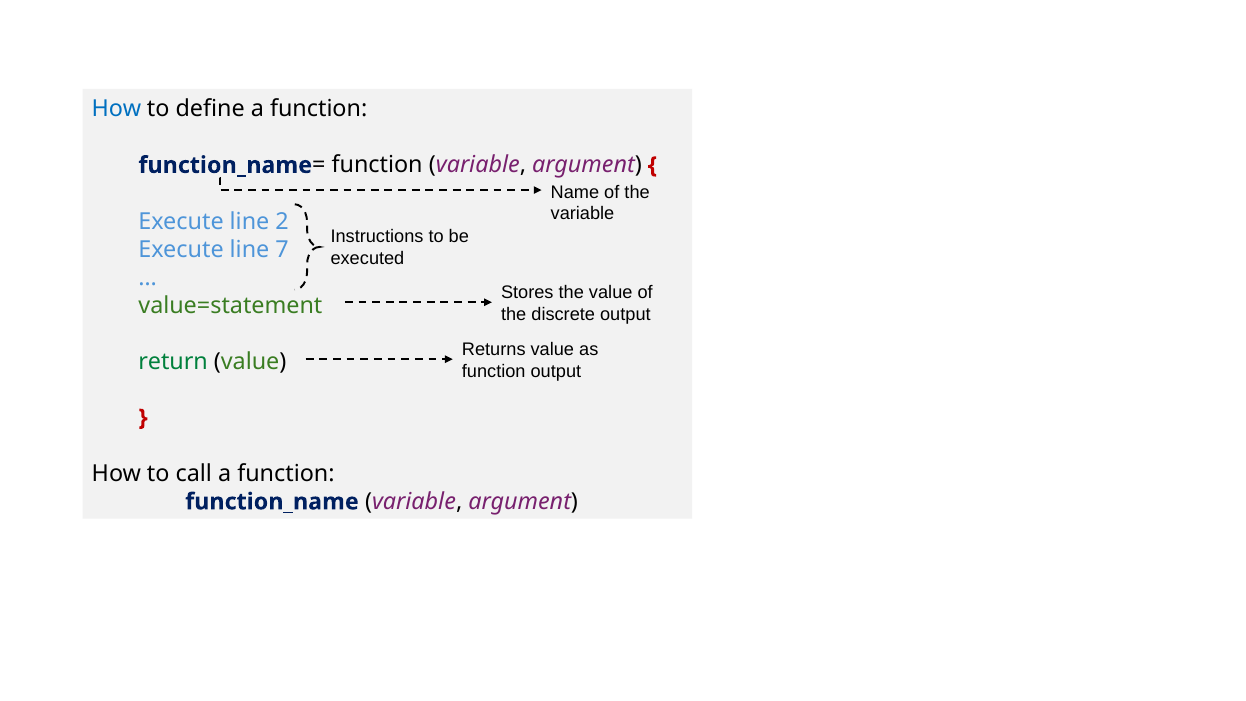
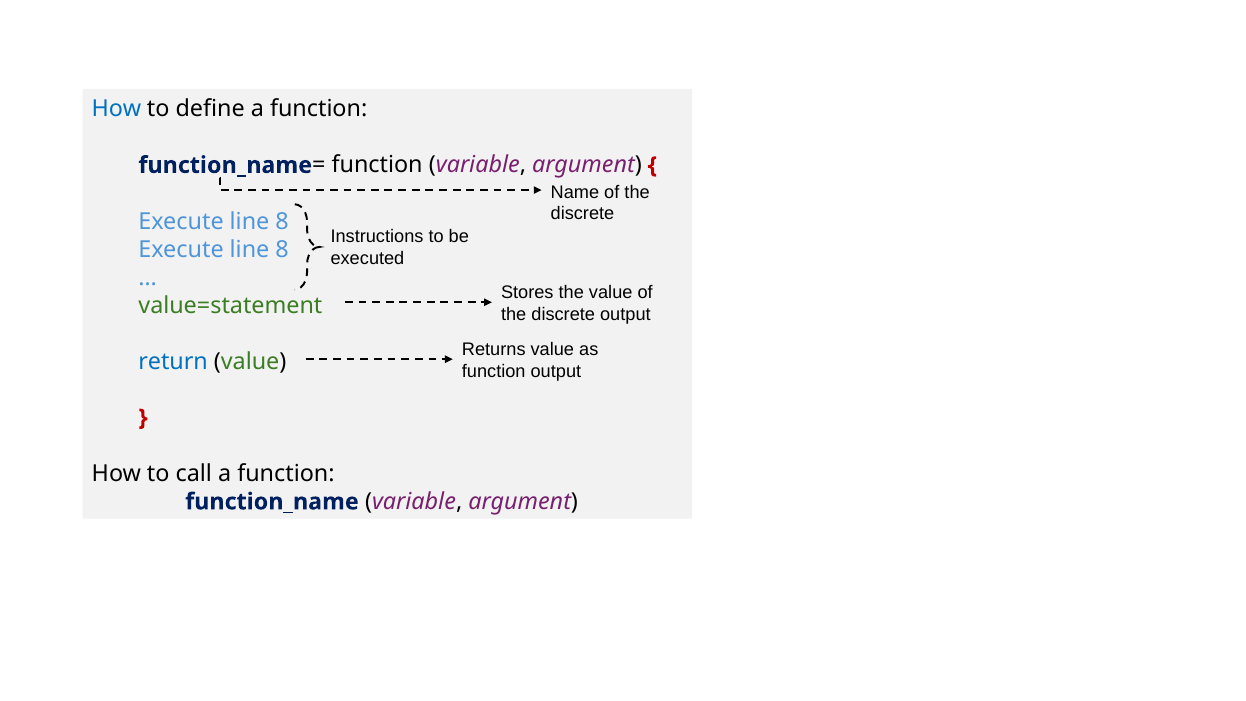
variable: variable -> discrete (582, 214)
2: 2 -> 8 (282, 221)
7: 7 -> 8 (282, 249)
return colour: green -> blue (173, 361)
